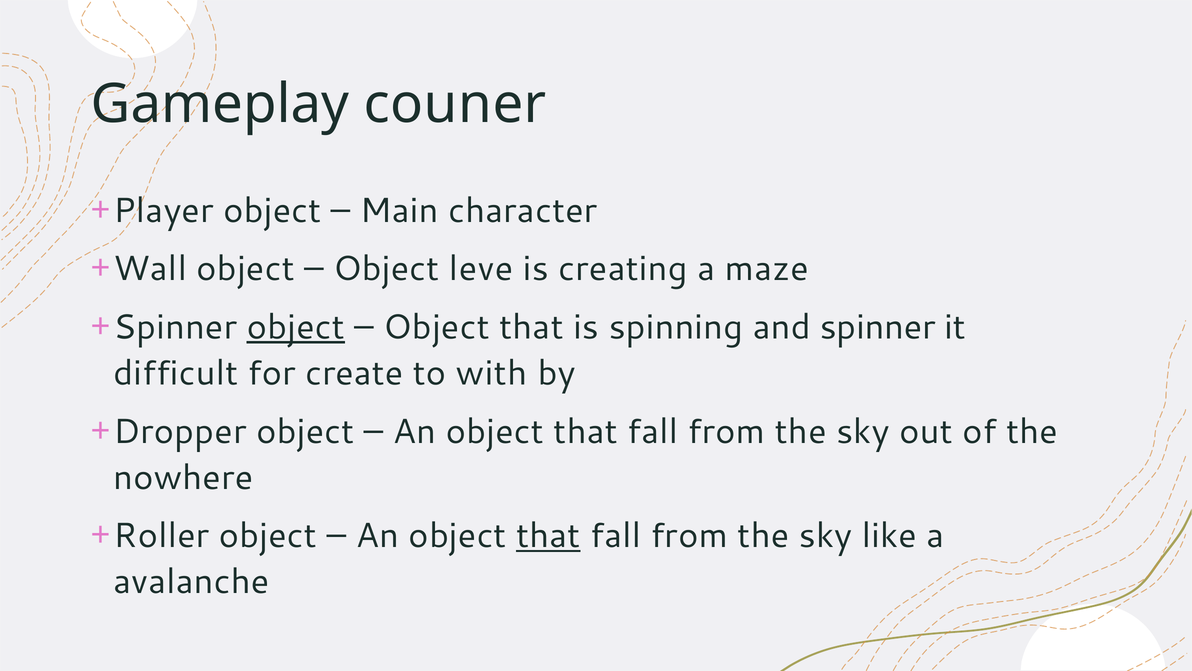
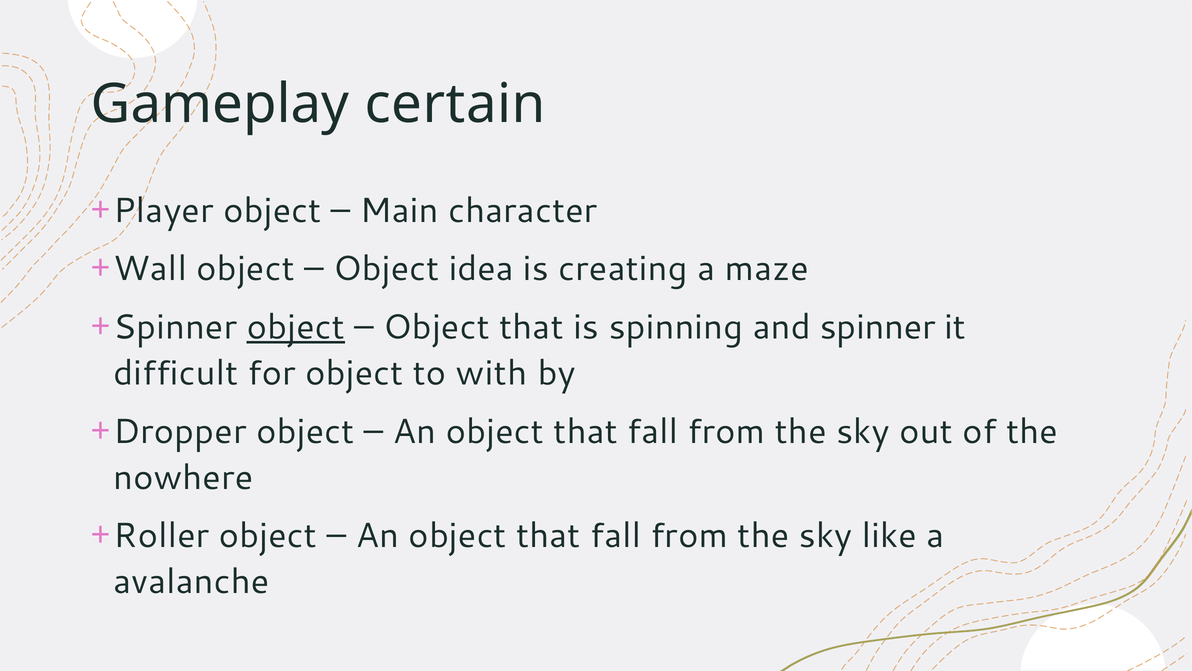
couner: couner -> certain (455, 104)
leve: leve -> idea (481, 269)
for create: create -> object (354, 373)
that underline: present -> none (548, 535)
